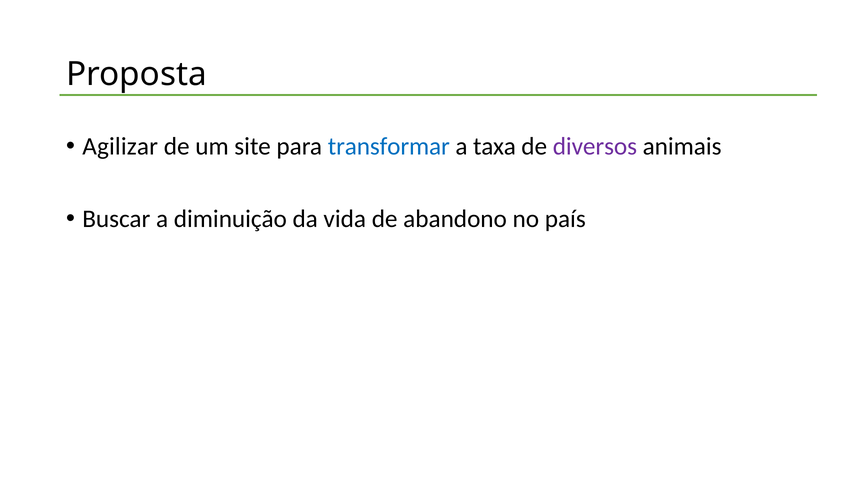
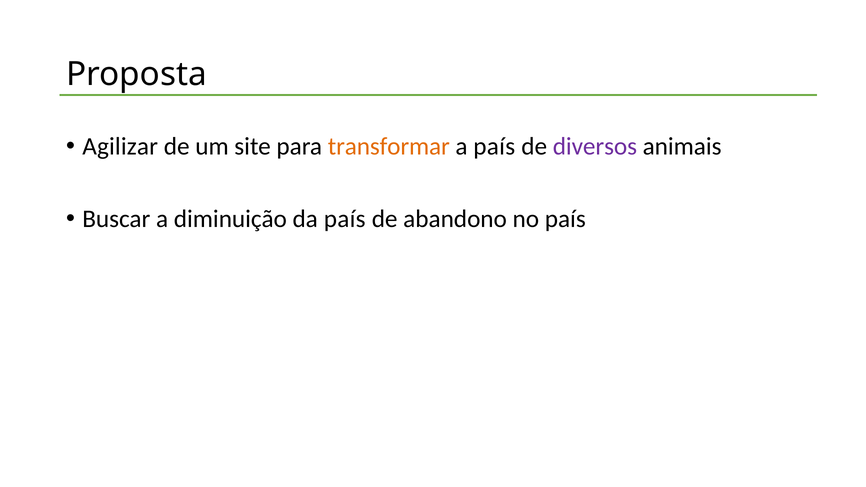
transformar colour: blue -> orange (389, 146)
a taxa: taxa -> país (494, 146)
da vida: vida -> país (345, 219)
